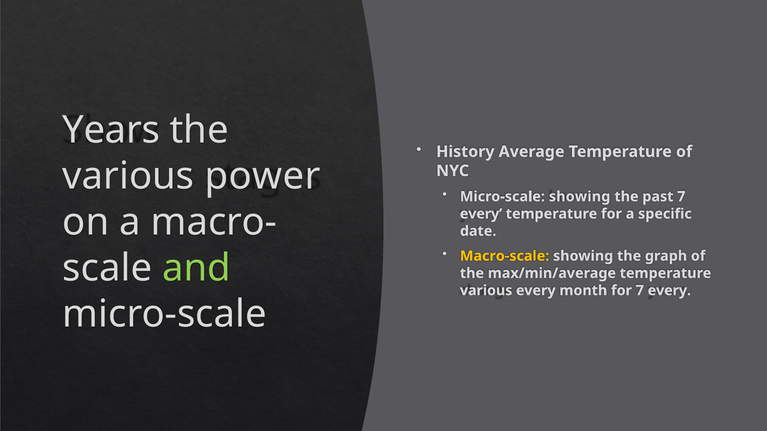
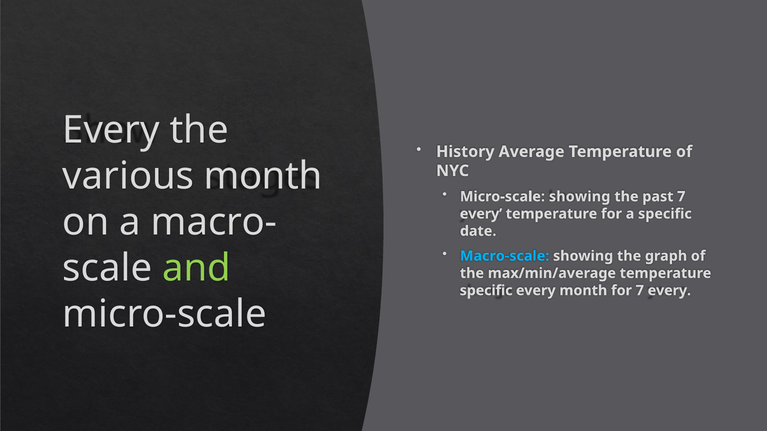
Years: Years -> Every (111, 130)
various power: power -> month (263, 176)
Macro-scale colour: yellow -> light blue (505, 256)
various: various -> specific (486, 291)
